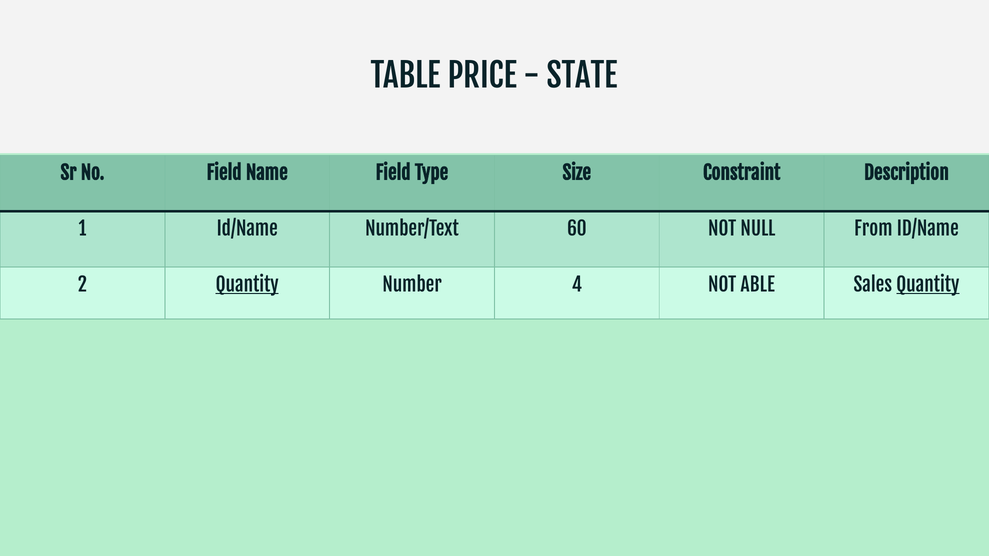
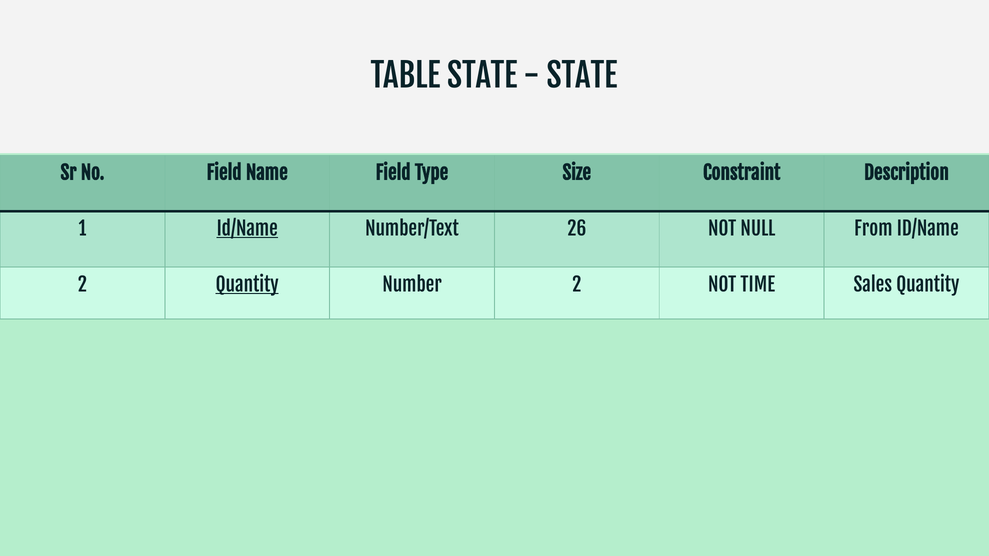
TABLE PRICE: PRICE -> STATE (482, 77)
Id/Name underline: none -> present (247, 229)
60: 60 -> 26 (577, 229)
Number 4: 4 -> 2 (577, 285)
ABLE: ABLE -> TIME (758, 285)
Quantity underline: present -> none (928, 285)
